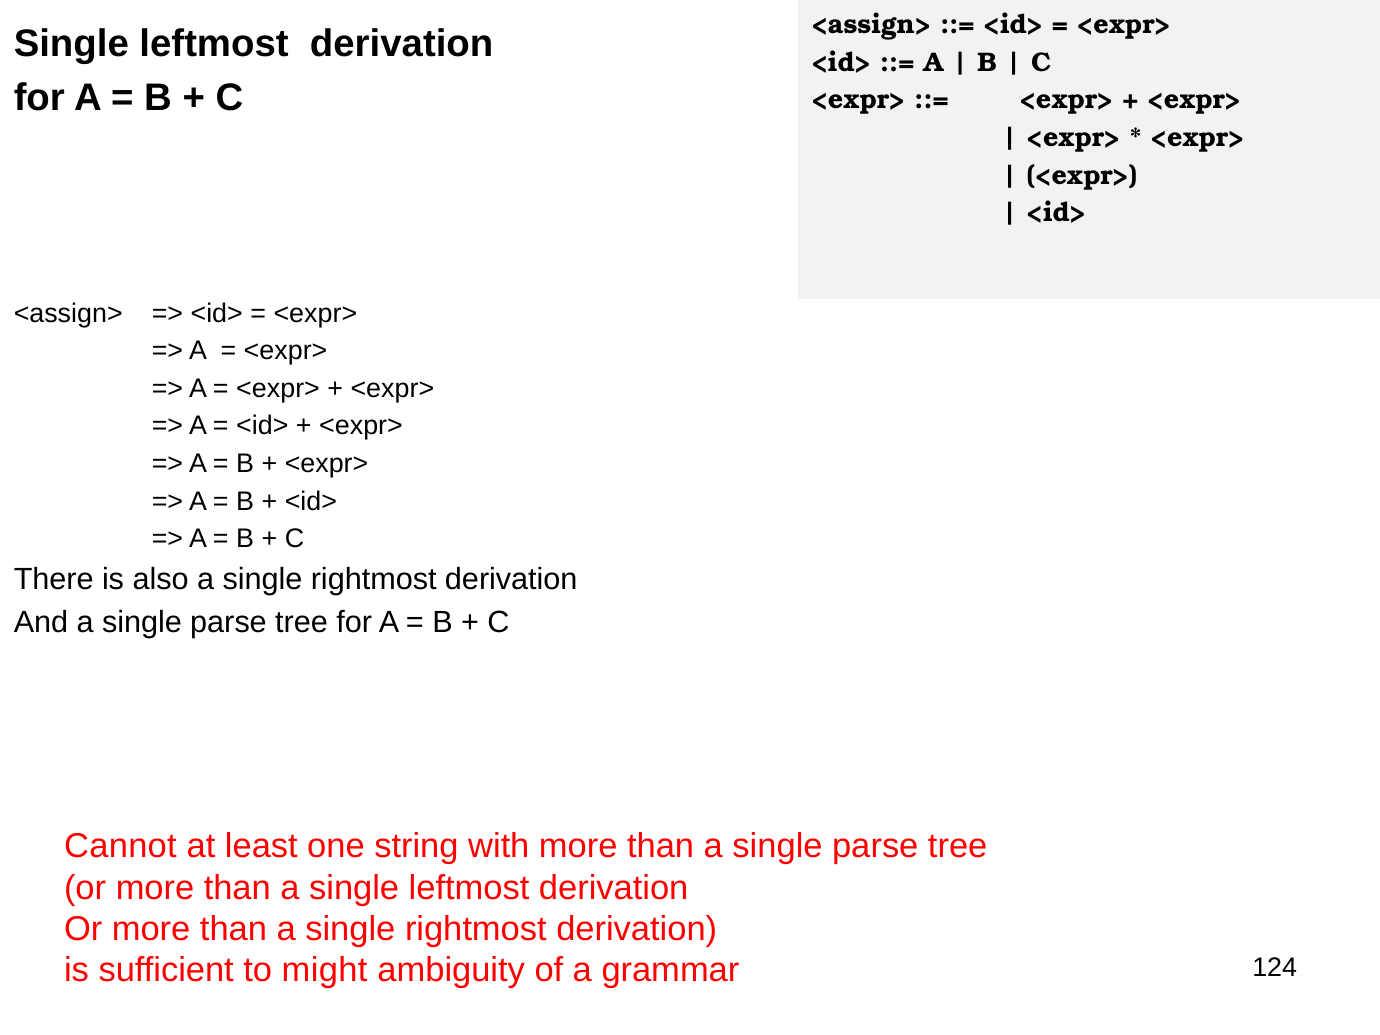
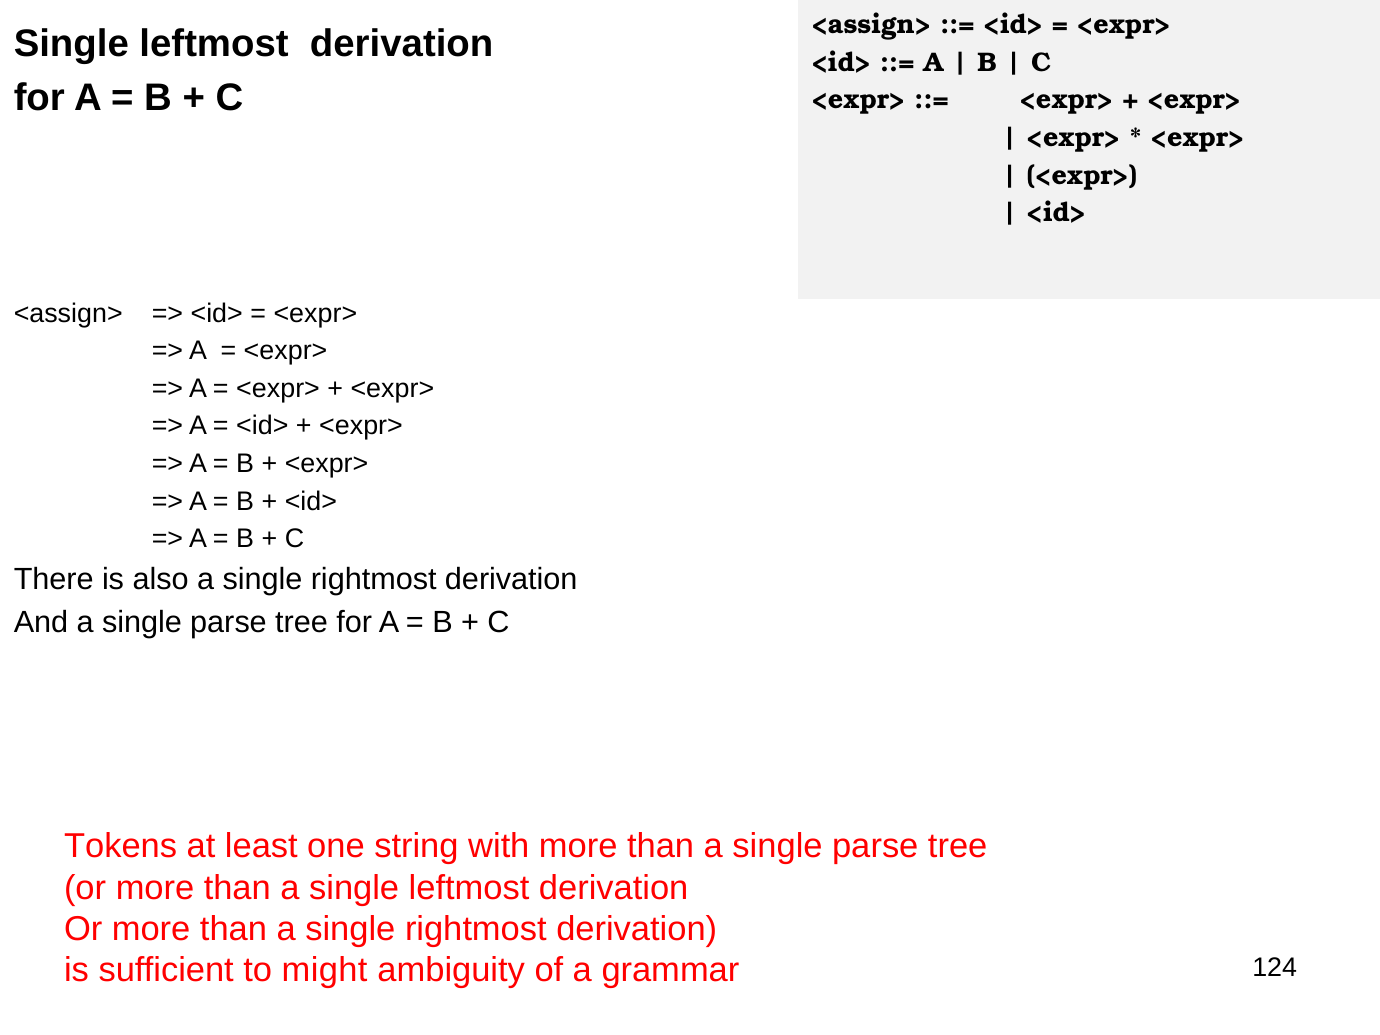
Cannot: Cannot -> Tokens (121, 846)
